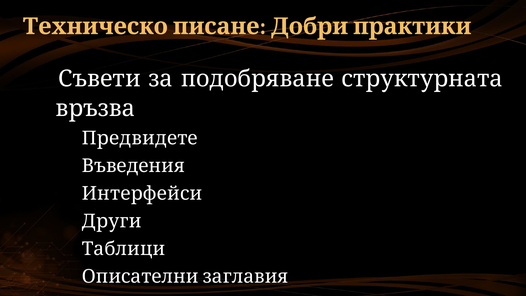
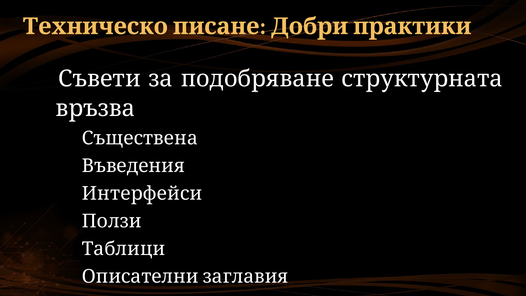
Предвидете: Предвидете -> Съществена (140, 138)
Други: Други -> Ползи (112, 221)
